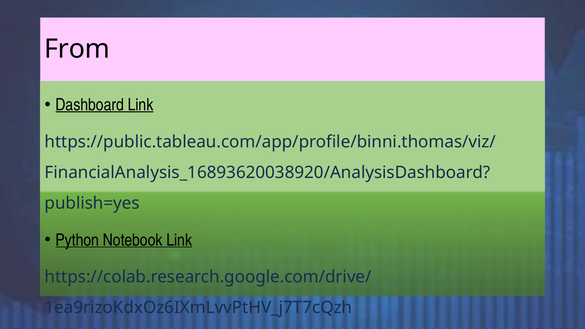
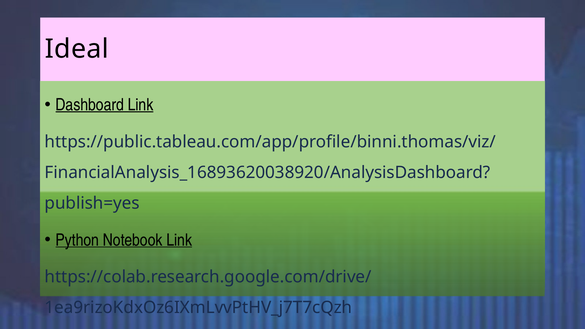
From: From -> Ideal (77, 49)
